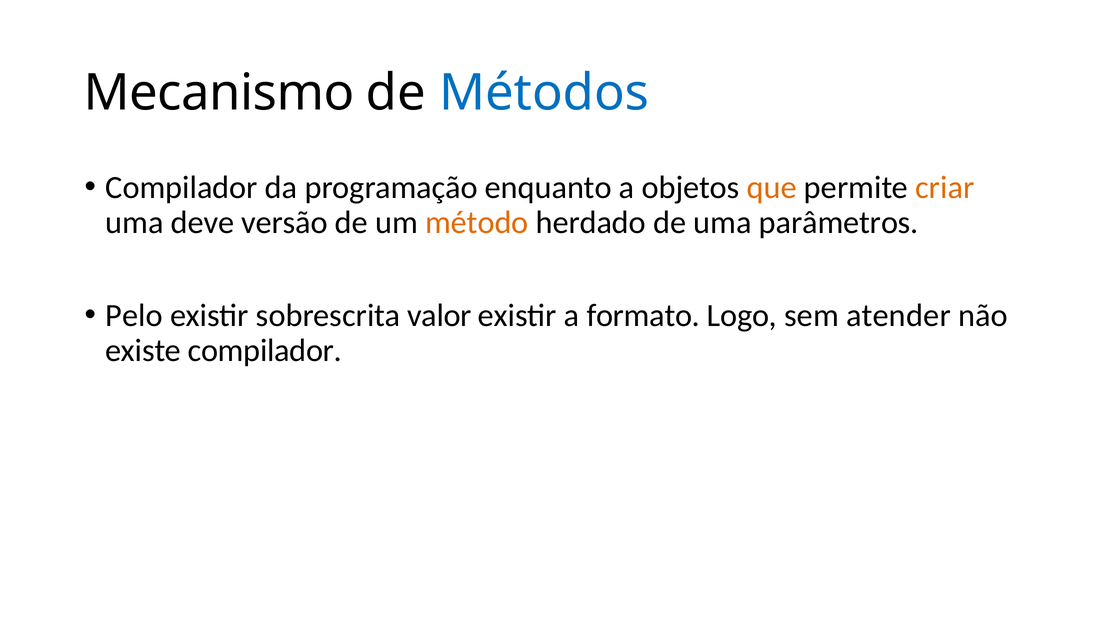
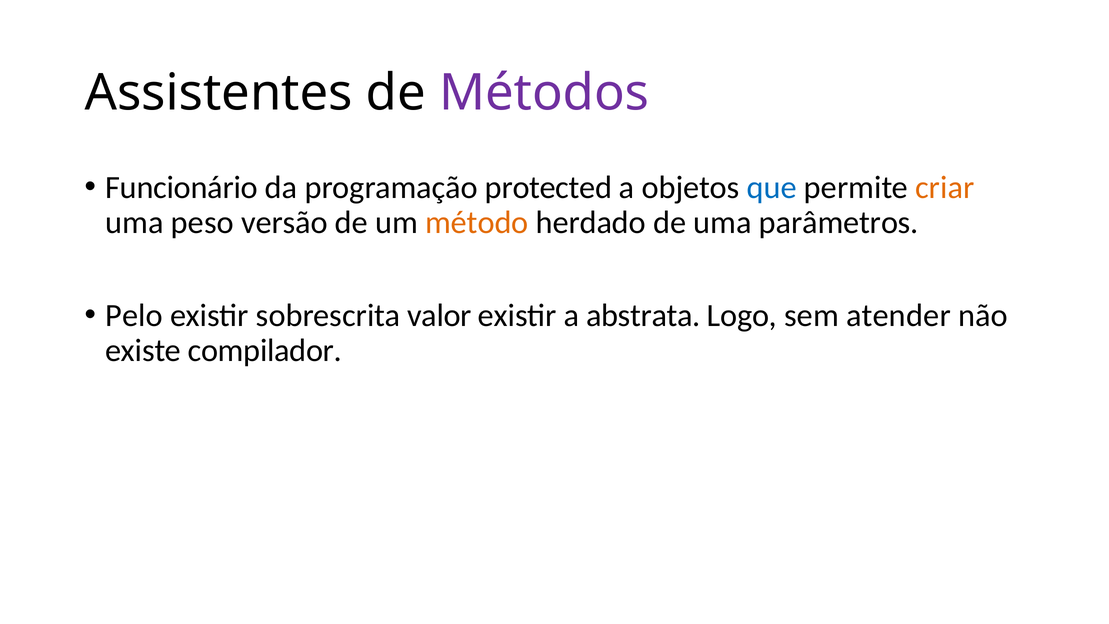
Mecanismo: Mecanismo -> Assistentes (219, 93)
Métodos colour: blue -> purple (544, 93)
Compilador: Compilador -> Funcionário (182, 188)
enquanto: enquanto -> protected (548, 188)
que colour: orange -> blue (772, 188)
deve: deve -> peso (202, 222)
formato: formato -> abstrata (643, 315)
